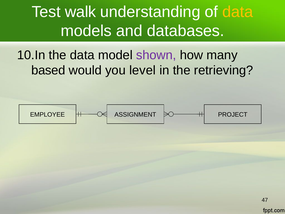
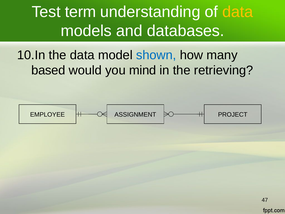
walk: walk -> term (81, 12)
shown colour: purple -> blue (156, 55)
level: level -> mind (143, 70)
